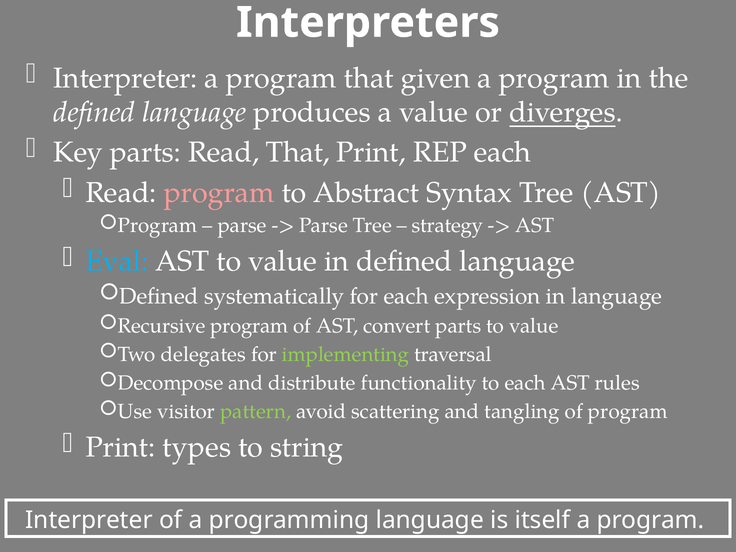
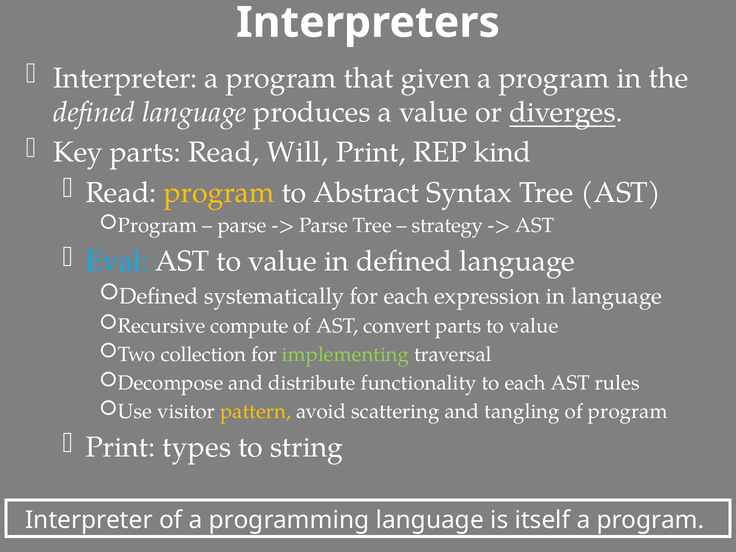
Read That: That -> Will (298, 153)
REP each: each -> kind (502, 153)
program colour: pink -> yellow (219, 193)
Recursive program: program -> compute (249, 326)
delegates: delegates -> collection (203, 354)
pattern colour: light green -> yellow (256, 412)
